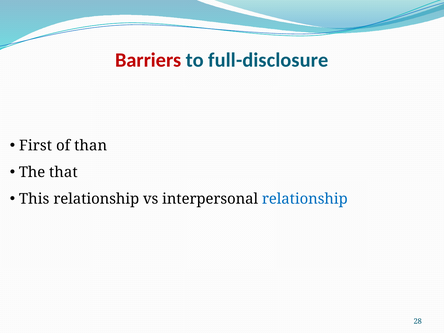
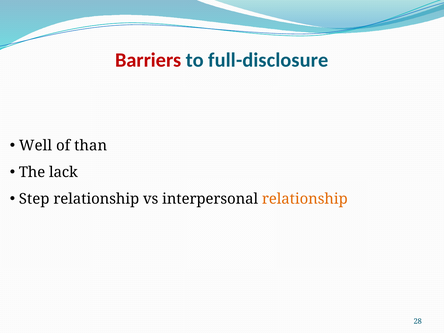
First: First -> Well (36, 146)
that: that -> lack (63, 172)
This: This -> Step (34, 199)
relationship colour: blue -> orange (305, 199)
